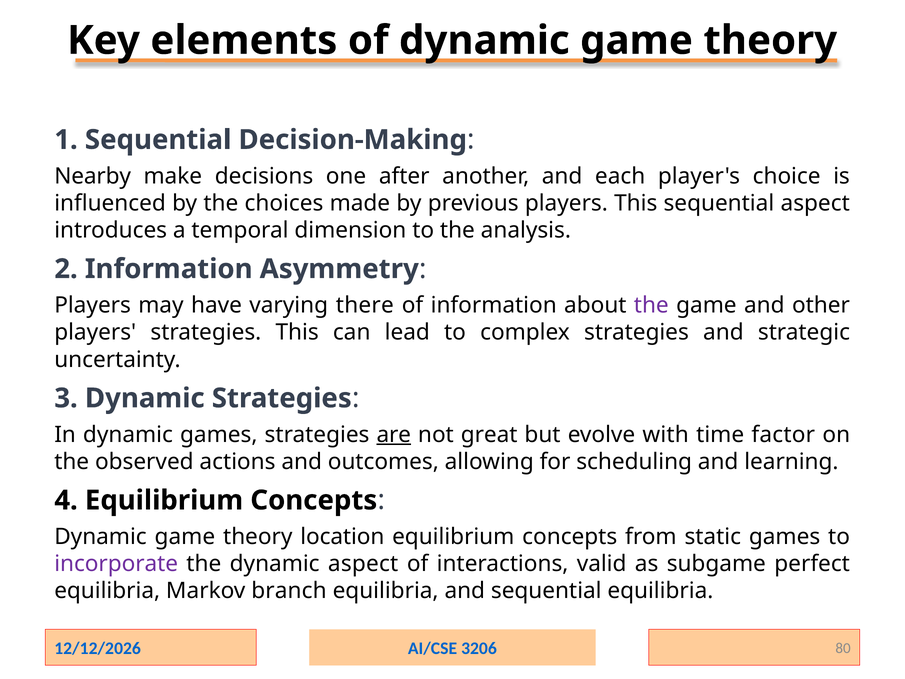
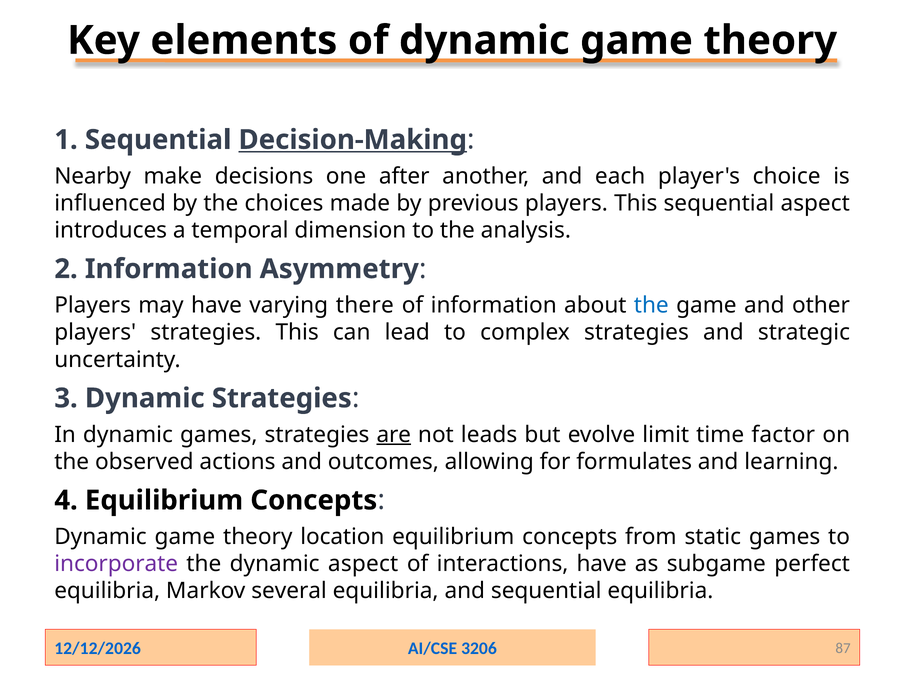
Decision-Making underline: none -> present (353, 140)
the colour: purple -> blue (651, 305)
great: great -> leads (489, 434)
with: with -> limit (666, 434)
scheduling: scheduling -> formulates (634, 462)
interactions valid: valid -> have (602, 564)
branch: branch -> several (289, 591)
80: 80 -> 87 (843, 648)
